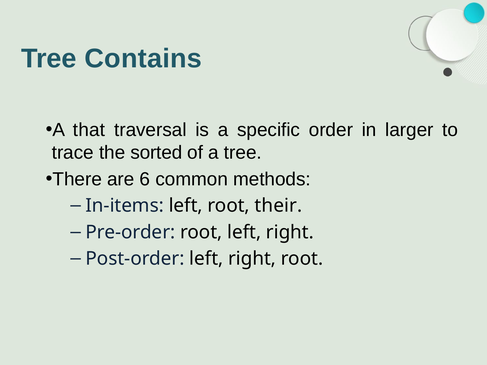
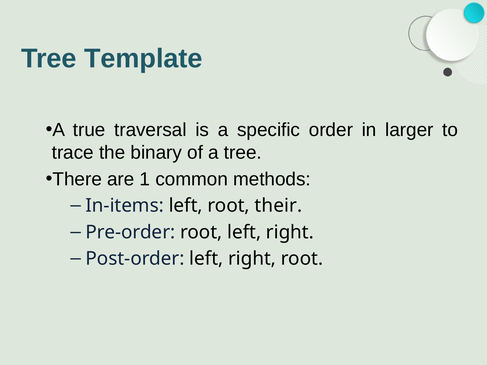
Contains: Contains -> Template (143, 59)
that: that -> true (89, 130)
sorted: sorted -> binary (156, 153)
6: 6 -> 1 (145, 179)
